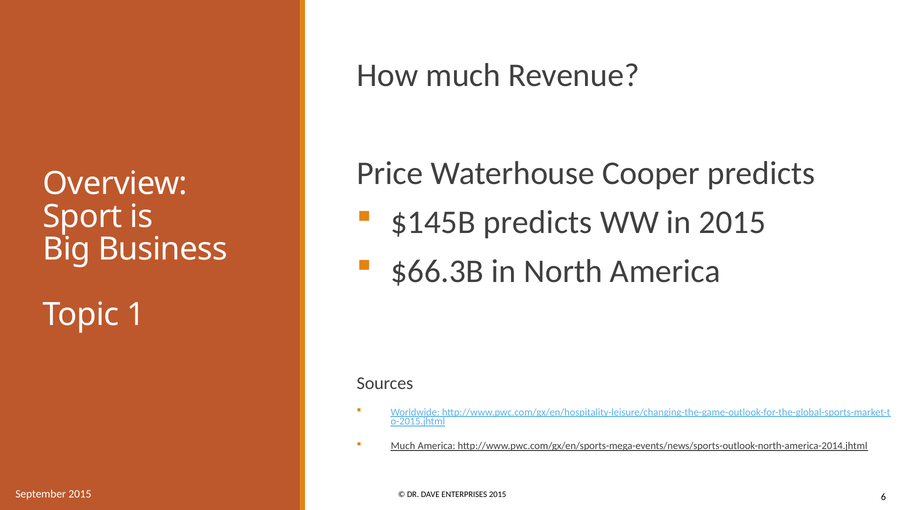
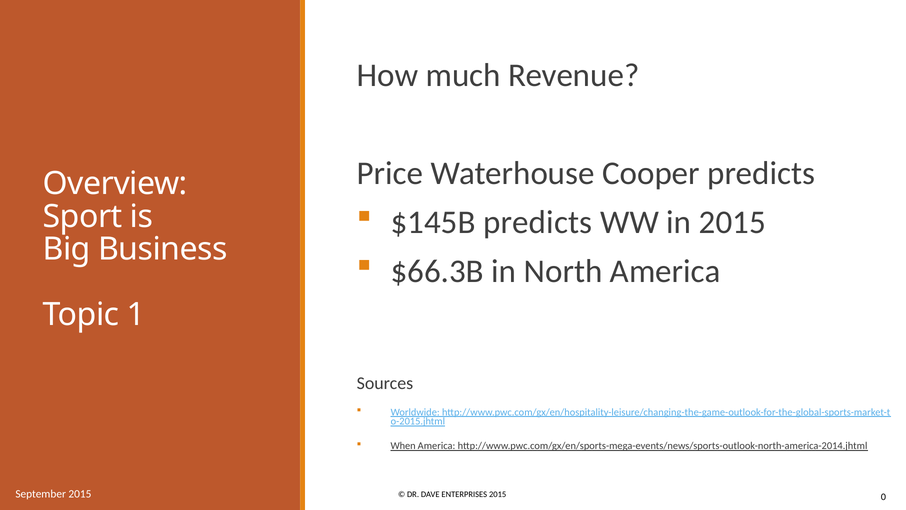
Much: Much -> When (403, 446)
6: 6 -> 0 (883, 497)
